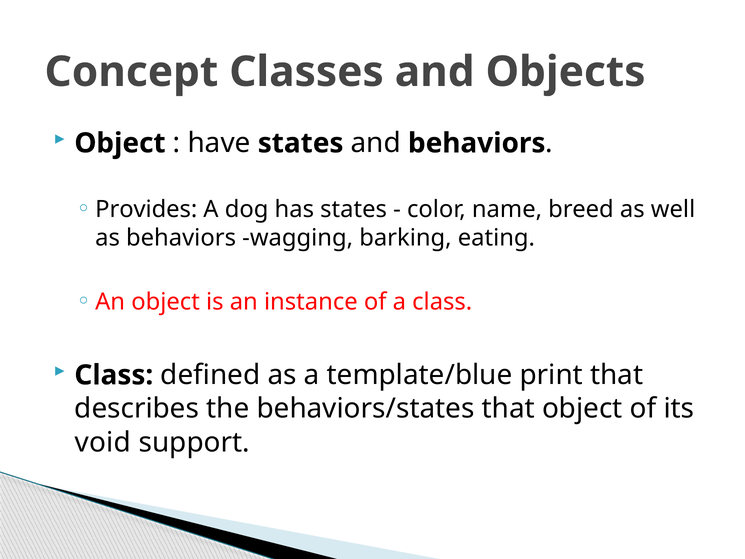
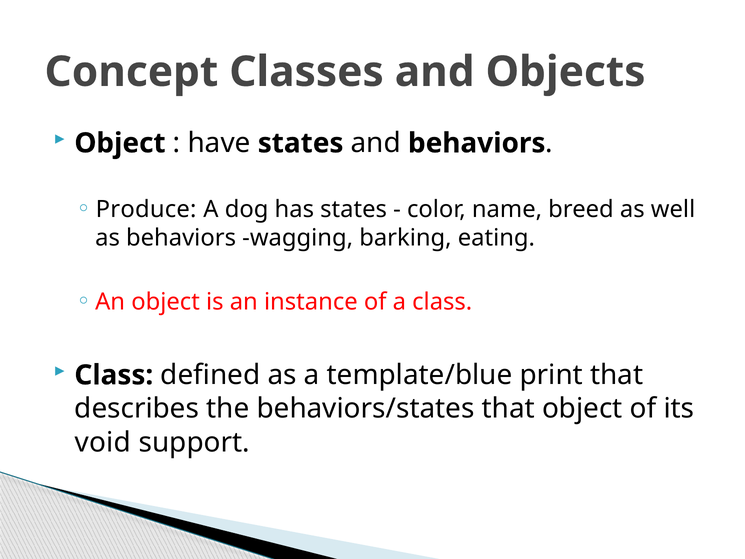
Provides: Provides -> Produce (146, 209)
